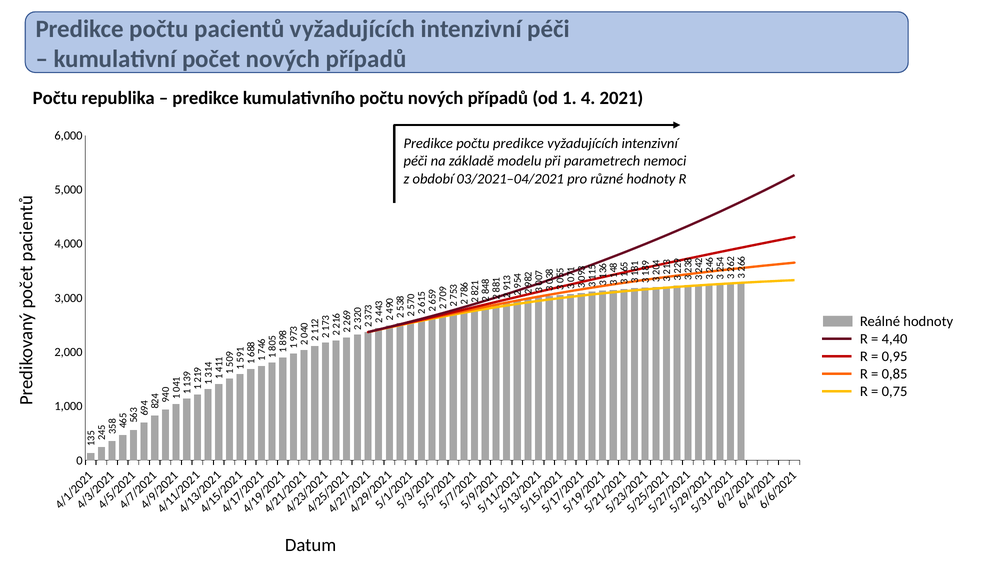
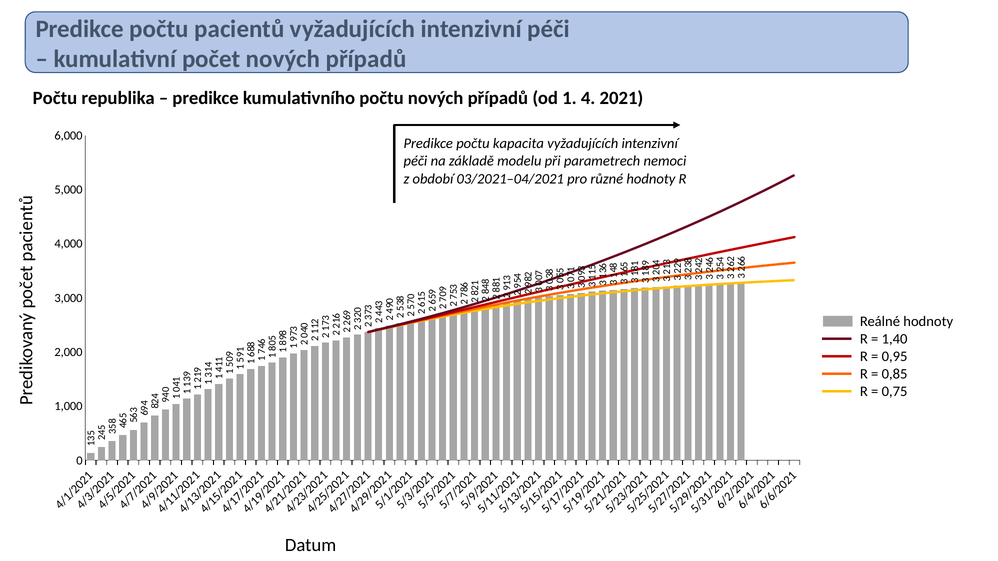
počtu predikce: predikce -> kapacita (518, 144)
4,40: 4,40 -> 1,40 (895, 339)
